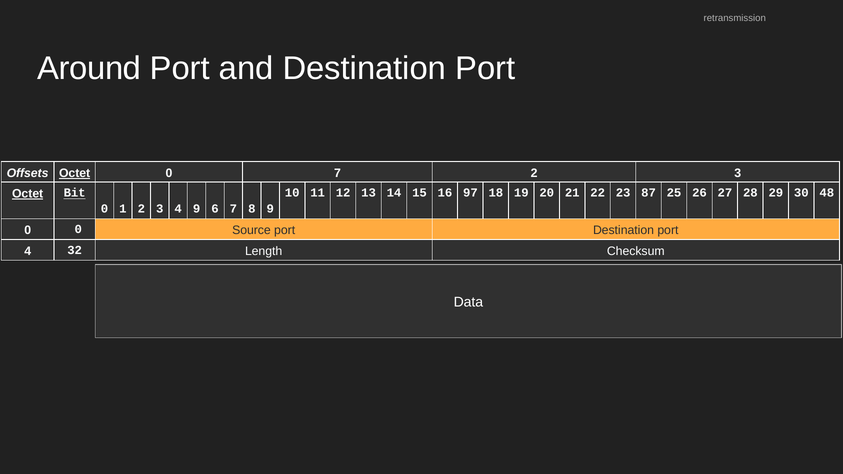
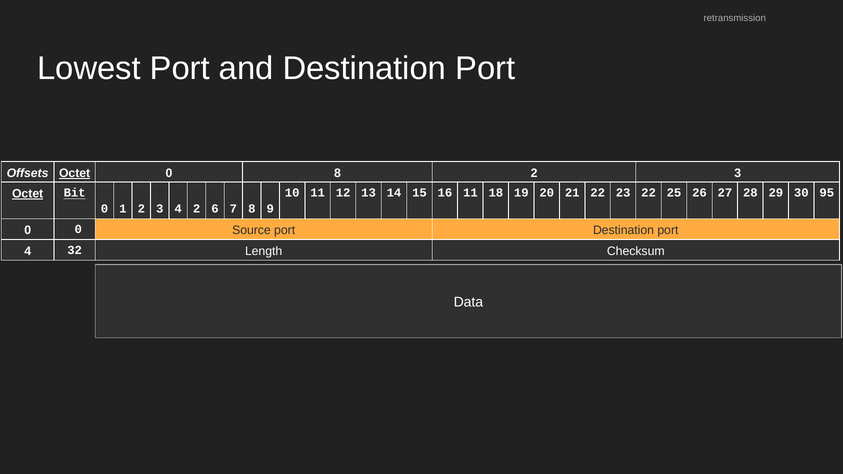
Around: Around -> Lowest (89, 68)
0 7: 7 -> 8 (337, 173)
16 97: 97 -> 11 (470, 193)
23 87: 87 -> 22 (649, 193)
48: 48 -> 95 (827, 193)
4 9: 9 -> 2 (197, 209)
